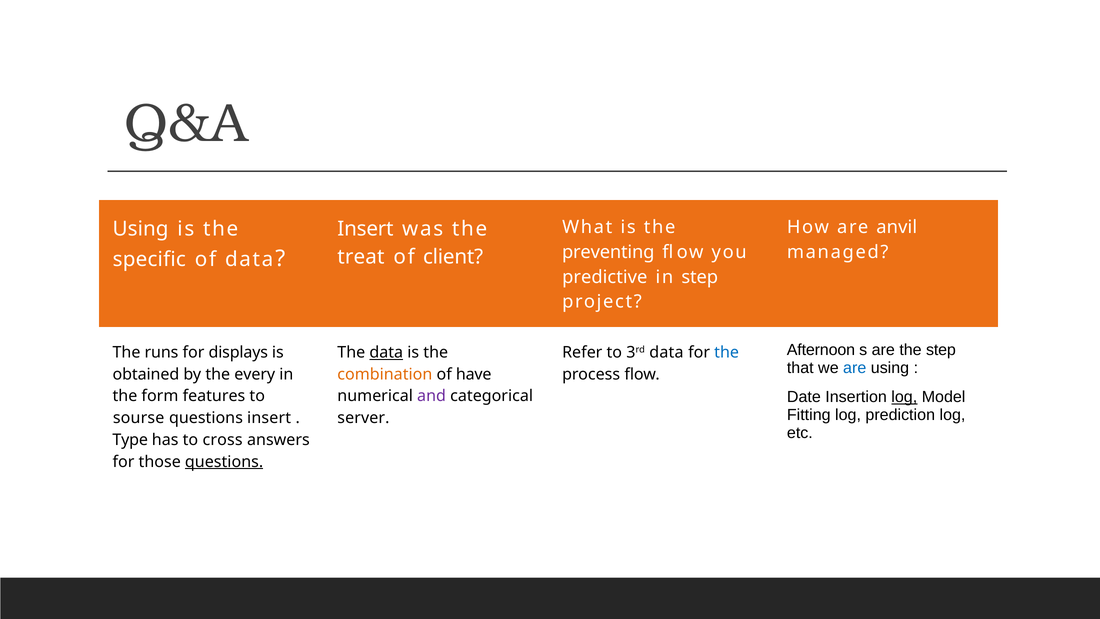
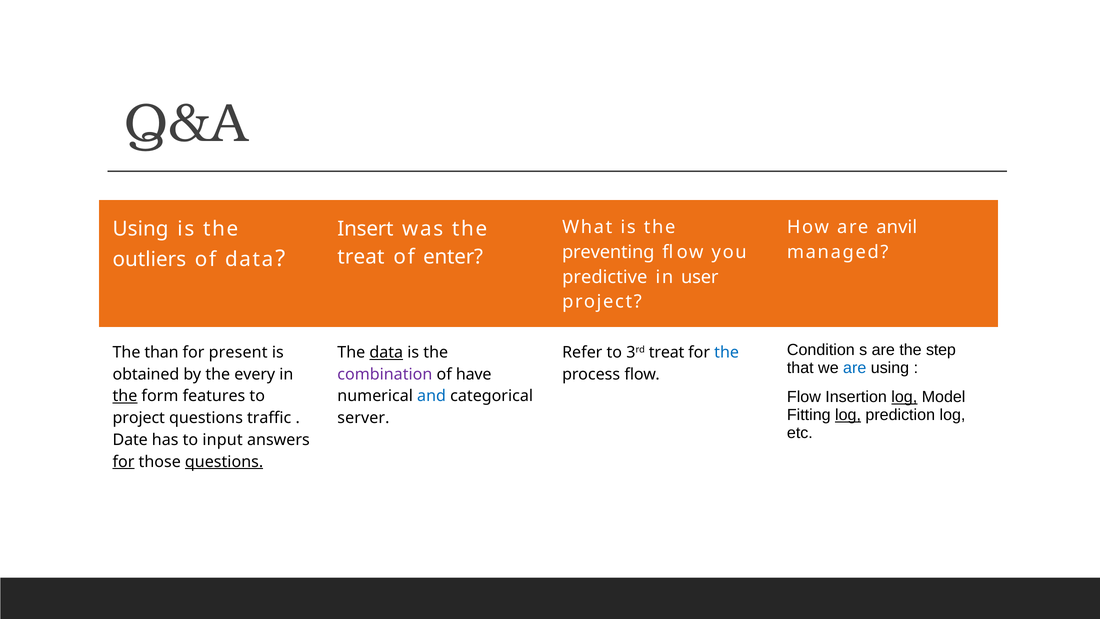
client: client -> enter (453, 257)
specific: specific -> outliers (149, 259)
in step: step -> user (700, 277)
Afternoon: Afternoon -> Condition (821, 350)
runs: runs -> than (162, 352)
displays: displays -> present (238, 352)
3rd data: data -> treat (667, 352)
combination colour: orange -> purple (385, 374)
Date: Date -> Flow (804, 397)
the underline: none -> present (125, 396)
and colour: purple -> blue (432, 396)
log underline: none -> present (848, 415)
sourse: sourse -> project (139, 418)
questions insert: insert -> traffic (269, 418)
Type: Type -> Date (130, 440)
cross: cross -> input (223, 440)
for underline: none -> present (124, 462)
